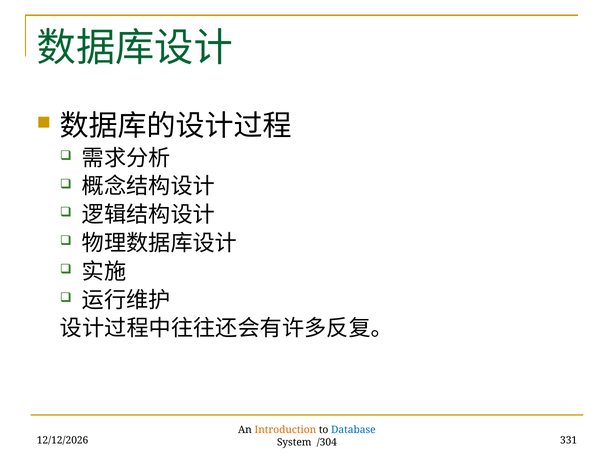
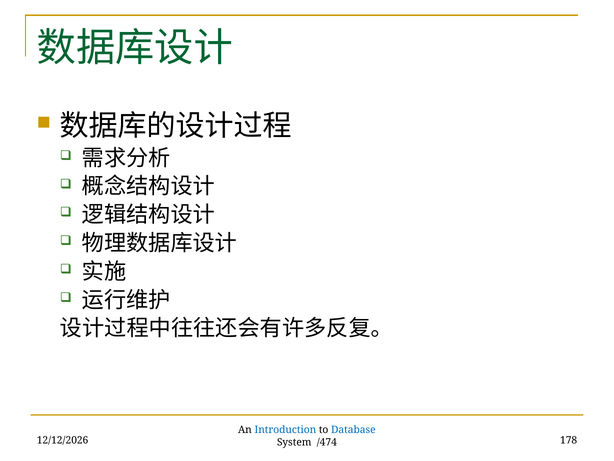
Introduction colour: orange -> blue (285, 429)
331: 331 -> 178 (569, 440)
/304: /304 -> /474 (327, 442)
